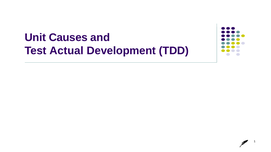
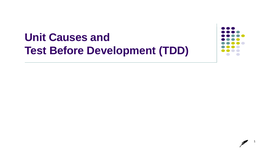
Actual: Actual -> Before (67, 51)
